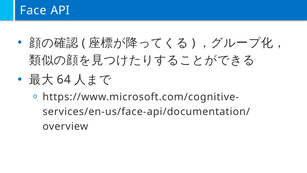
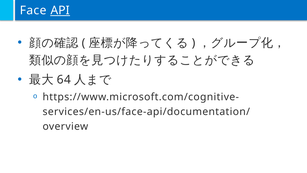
API underline: none -> present (60, 10)
